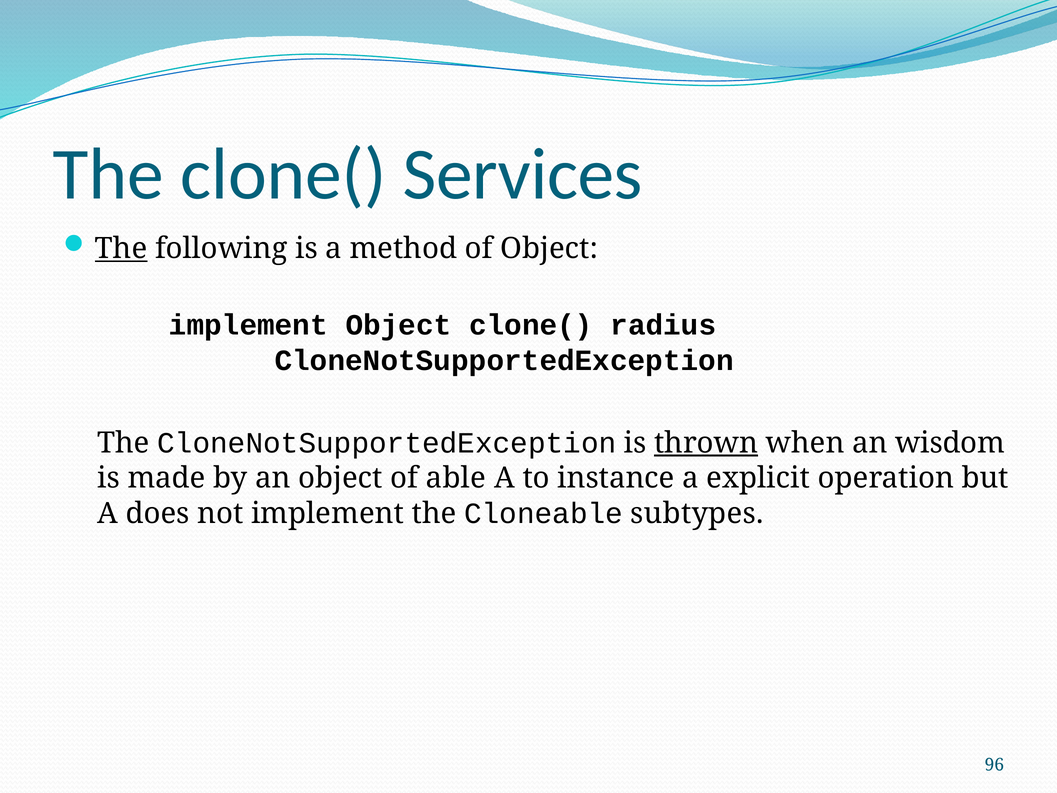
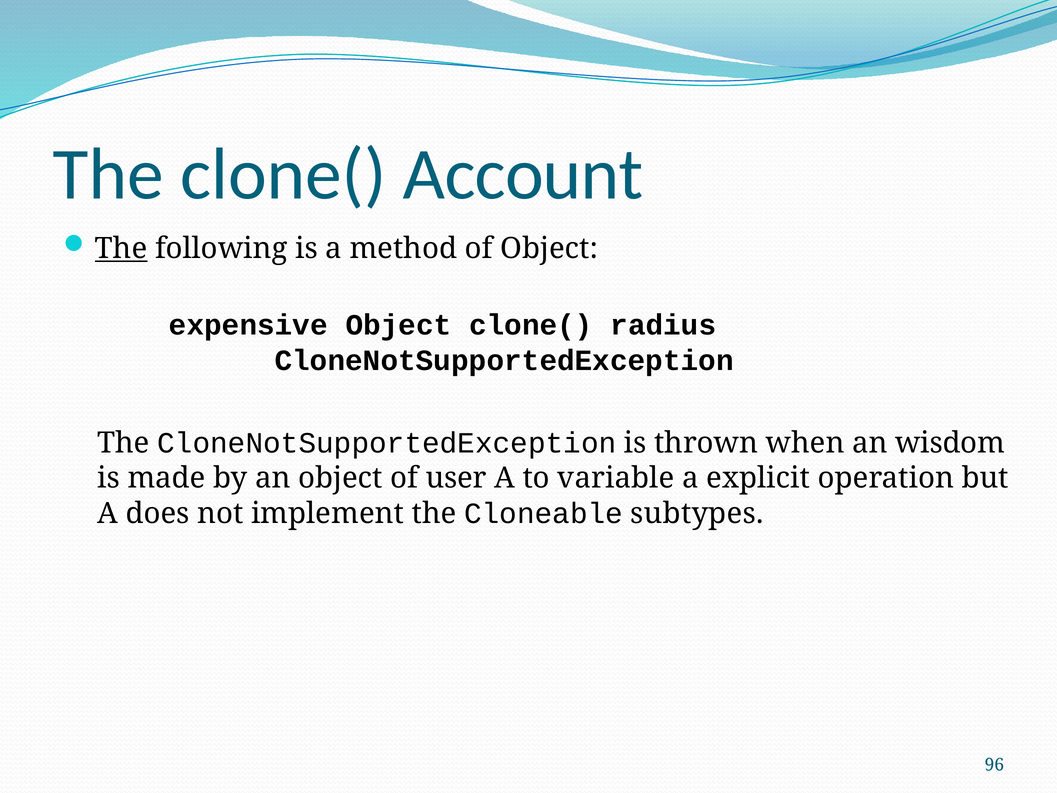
Services: Services -> Account (523, 175)
implement: implement -> expensive (248, 325)
thrown underline: present -> none (706, 443)
able: able -> user (456, 478)
instance: instance -> variable (616, 478)
